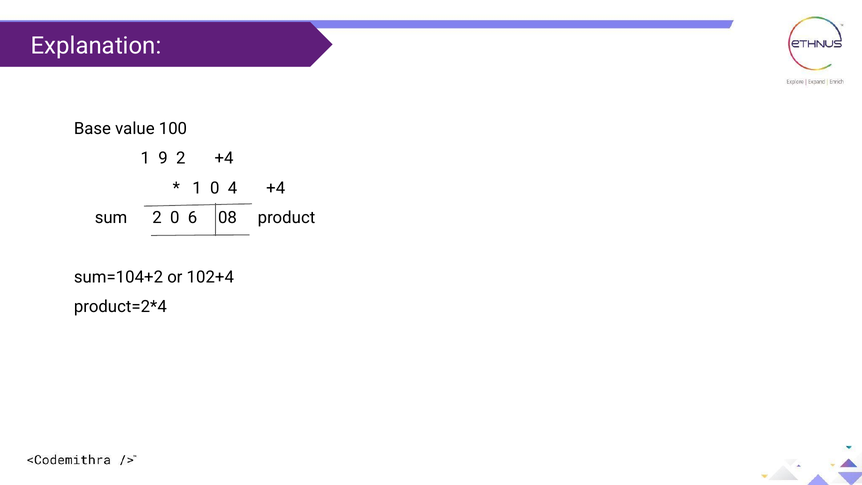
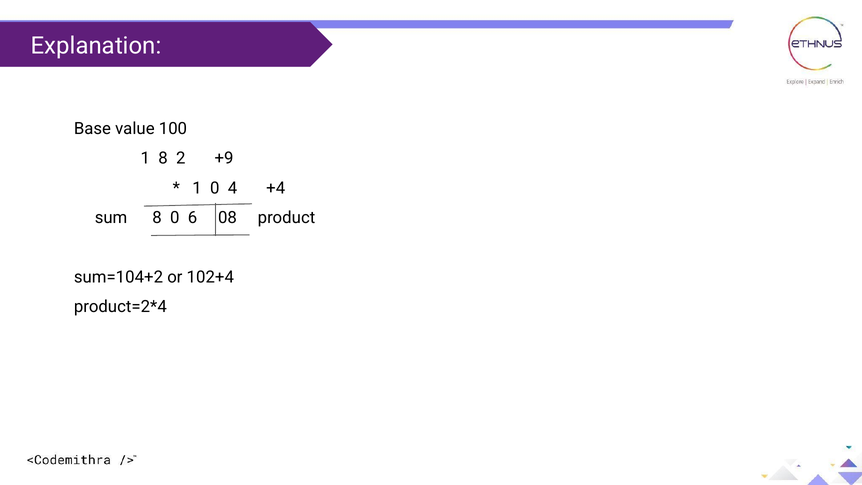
1 9: 9 -> 8 (163, 158)
2 +4: +4 -> +9 (224, 158)
sum 2: 2 -> 8 (157, 218)
